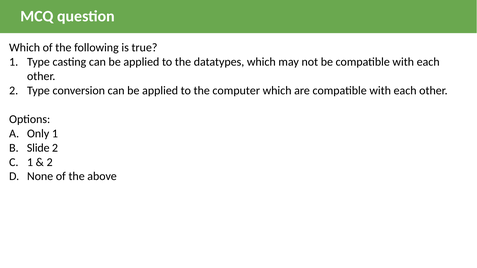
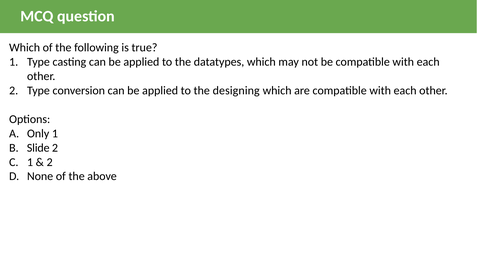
computer: computer -> designing (236, 91)
